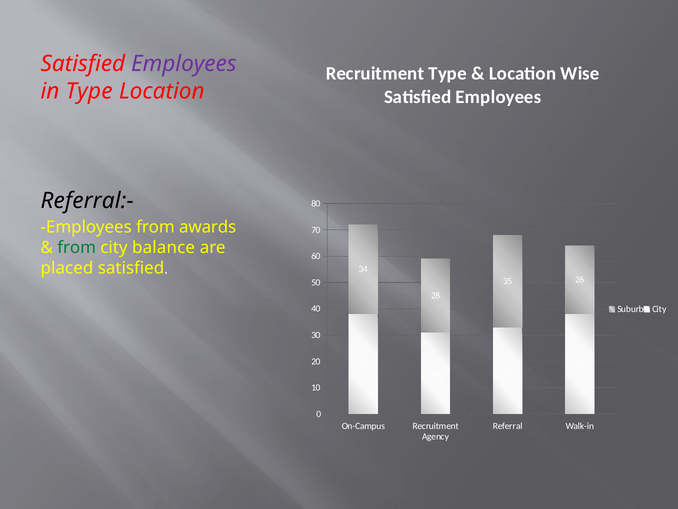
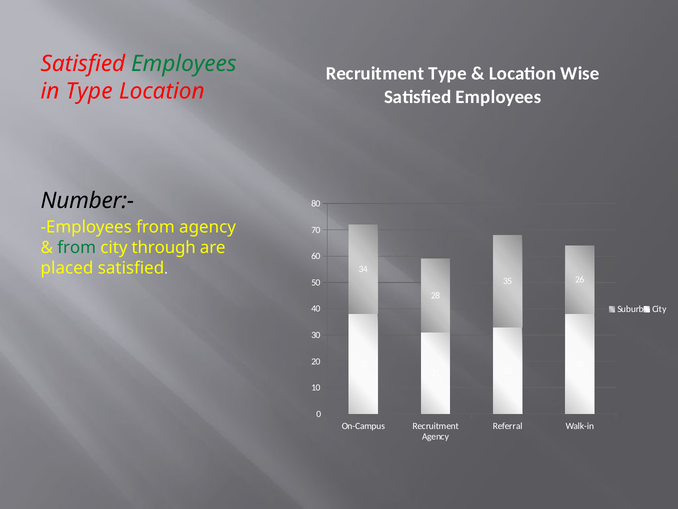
Employees colour: purple -> green (184, 64)
Referral:-: Referral:- -> Number:- (87, 200)
from awards: awards -> agency (208, 227)
balance: balance -> through (164, 247)
